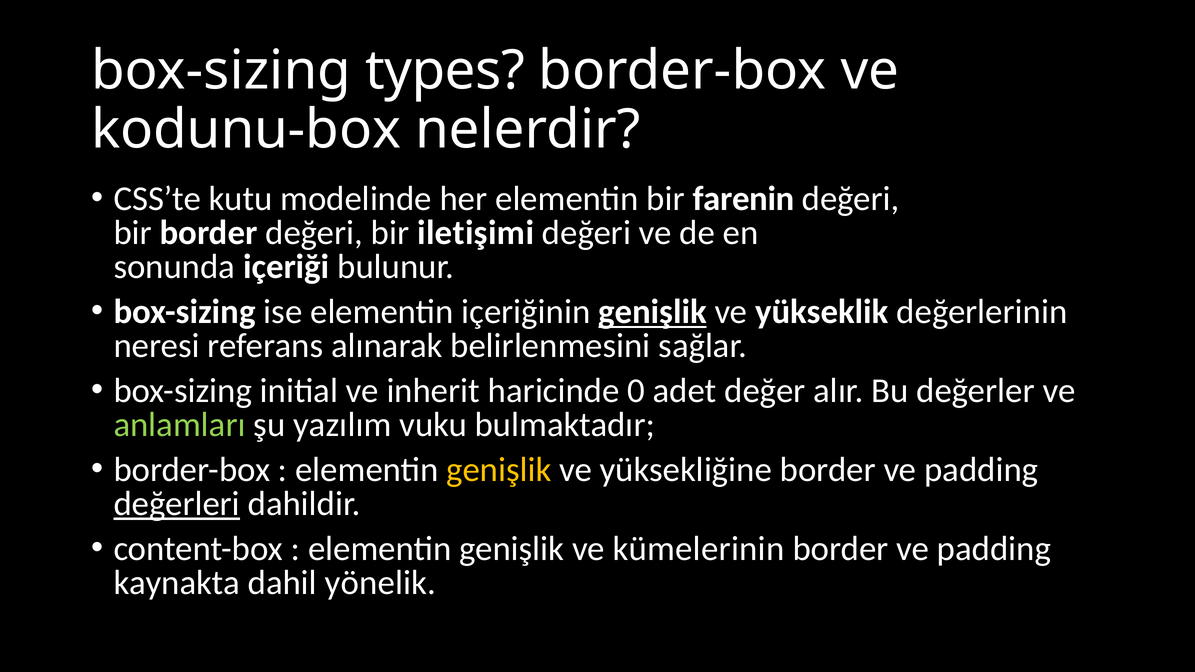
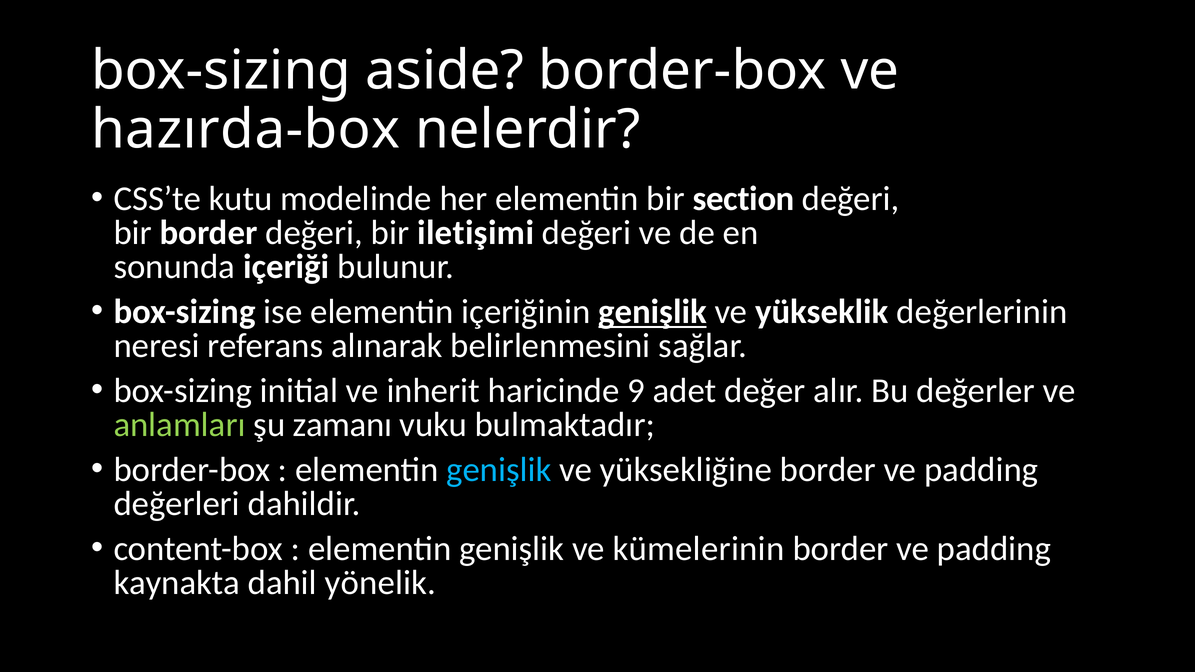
types: types -> aside (445, 71)
kodunu-box: kodunu-box -> hazırda-box (246, 130)
farenin: farenin -> section (744, 199)
0: 0 -> 9 (636, 391)
yazılım: yazılım -> zamanı (342, 425)
genişlik colour: yellow -> light blue (499, 470)
değerleri underline: present -> none (177, 504)
